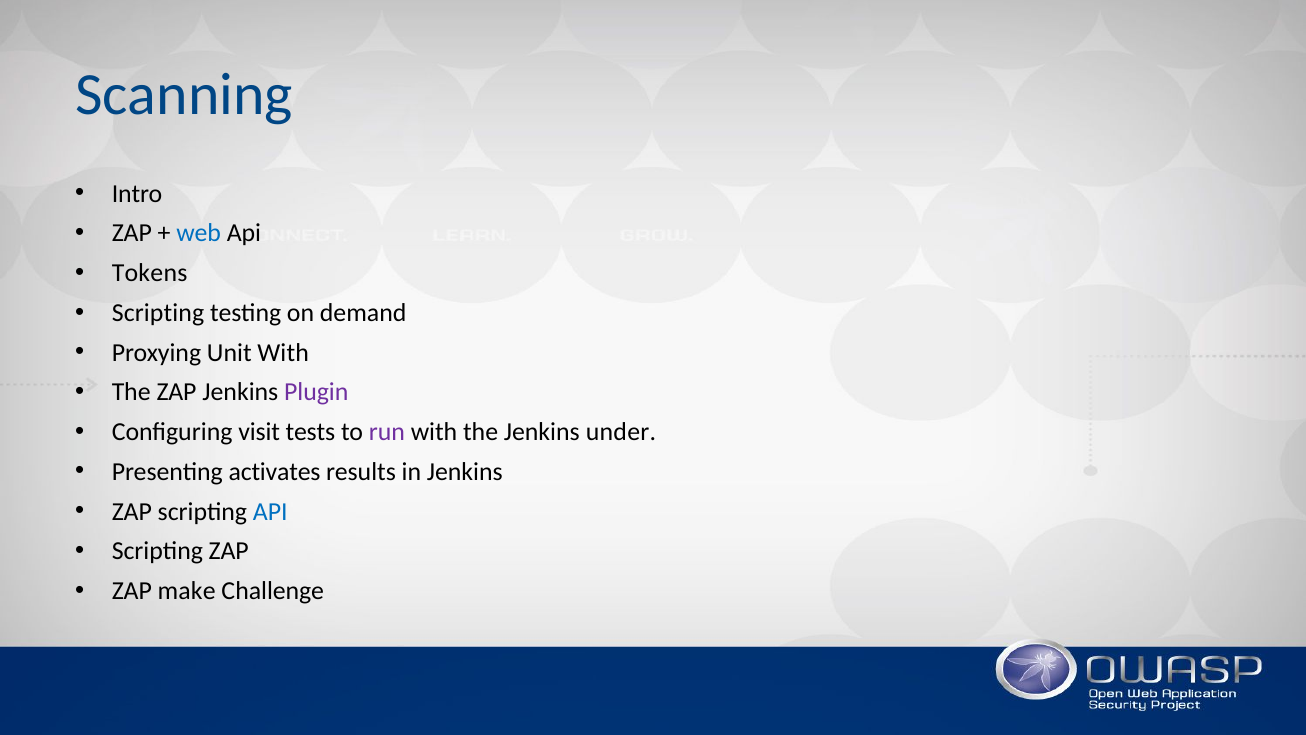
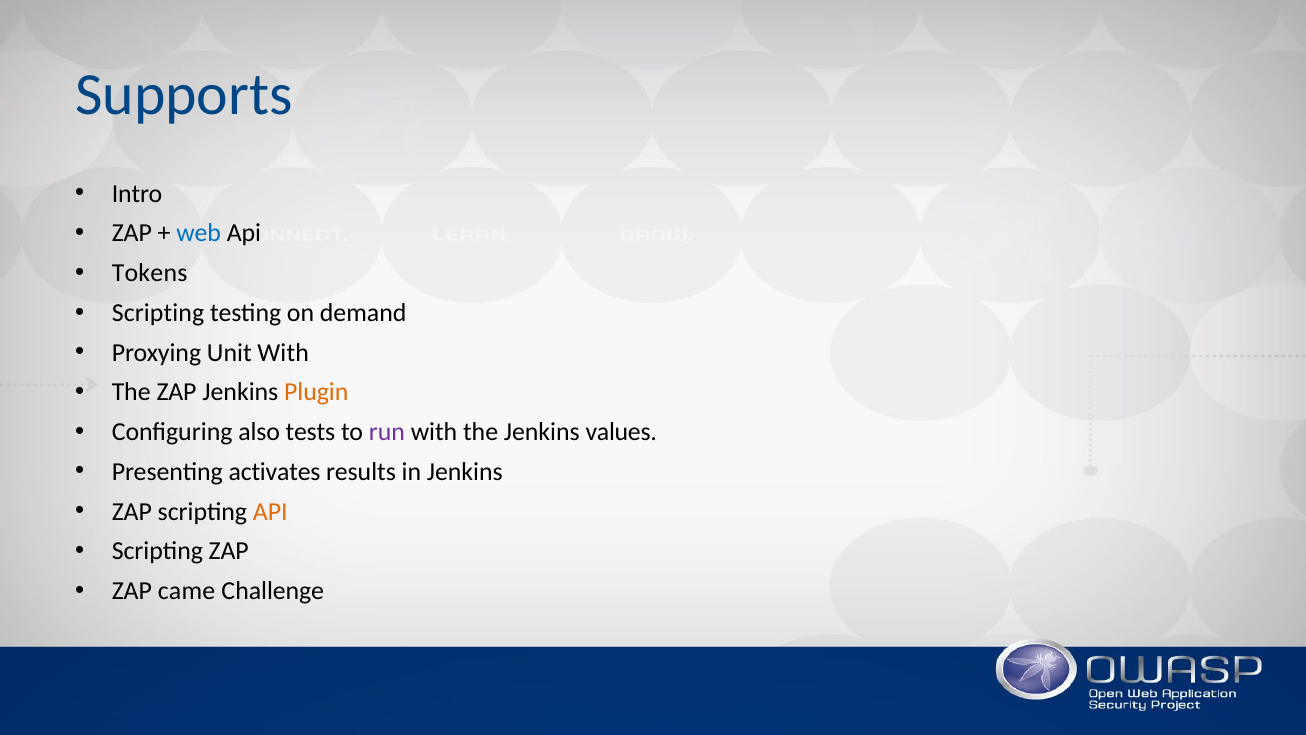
Scanning: Scanning -> Supports (184, 95)
Plugin colour: purple -> orange (316, 392)
visit: visit -> also (259, 432)
under: under -> values (621, 432)
API colour: blue -> orange (270, 511)
make: make -> came (187, 591)
